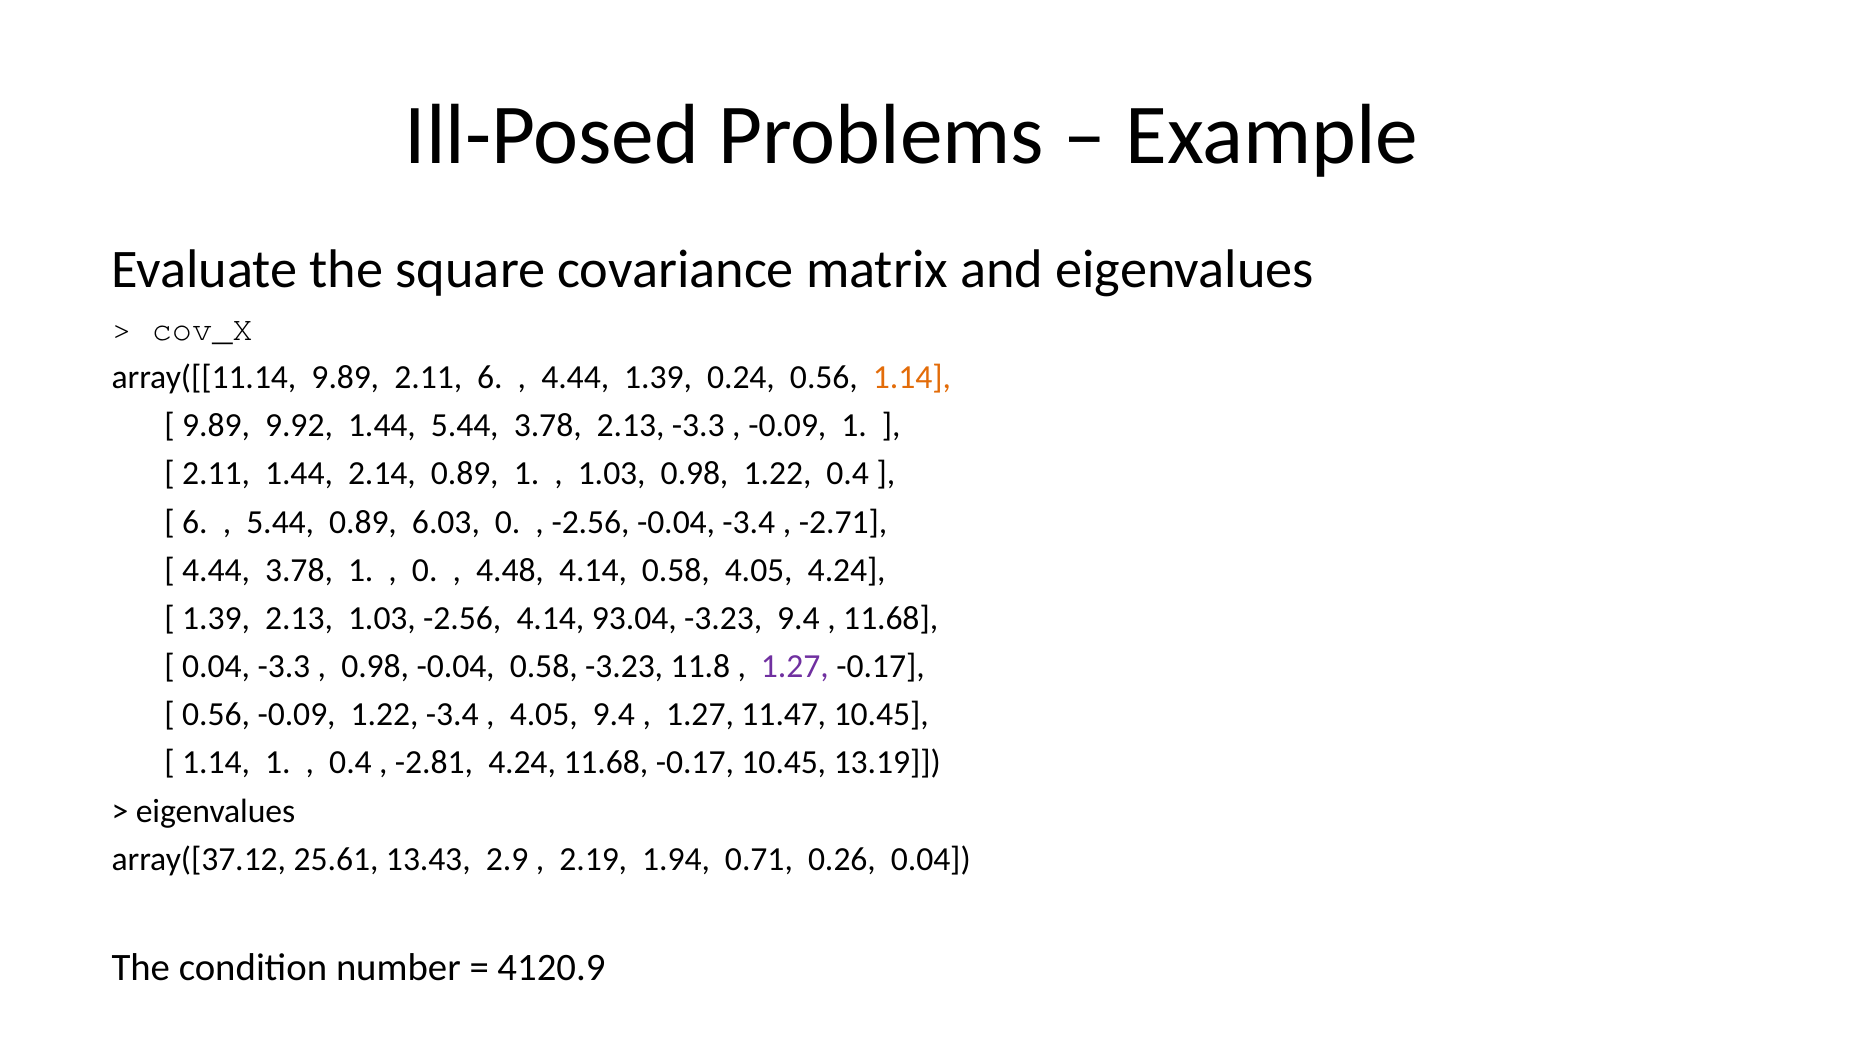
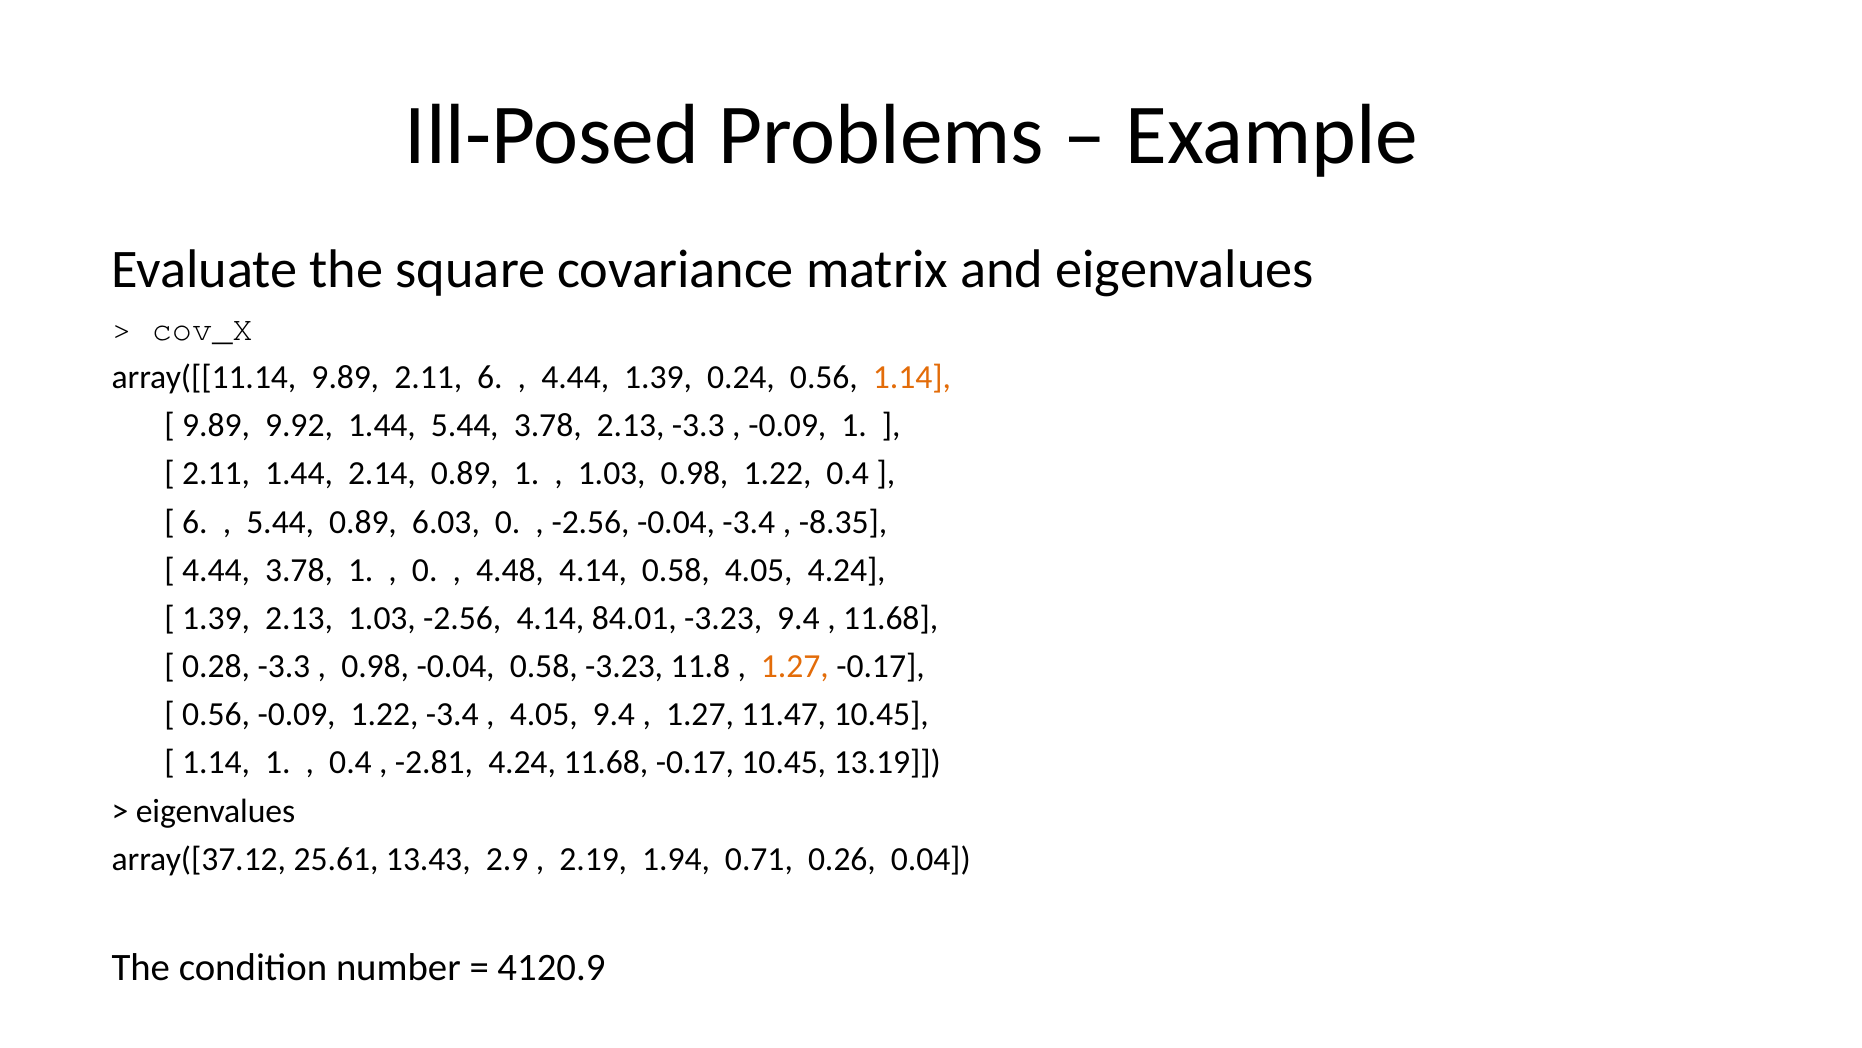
-2.71: -2.71 -> -8.35 (843, 522)
93.04: 93.04 -> 84.01 (634, 618)
0.04: 0.04 -> 0.28 (216, 666)
1.27 colour: purple -> orange (795, 666)
